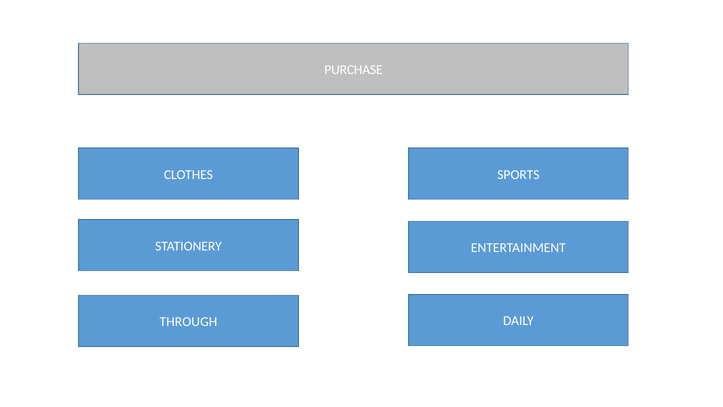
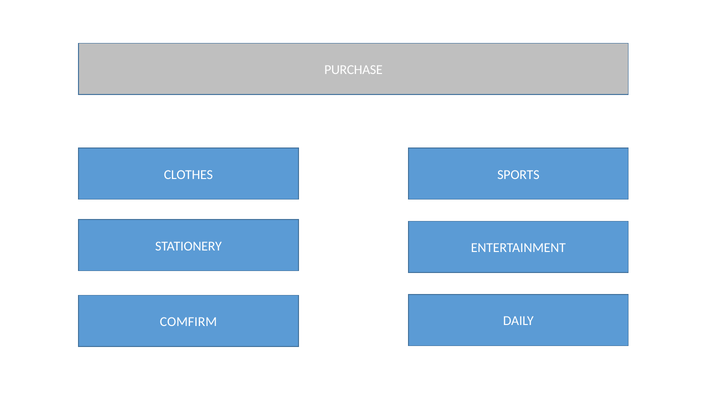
THROUGH: THROUGH -> COMFIRM (188, 322)
